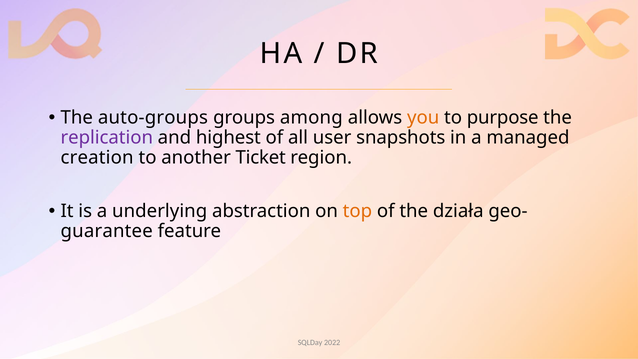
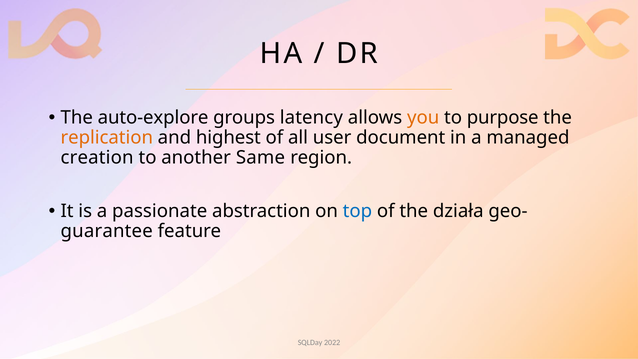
auto-groups: auto-groups -> auto-explore (153, 118)
among: among -> latency (311, 118)
replication colour: purple -> orange (107, 138)
snapshots: snapshots -> document (401, 138)
Ticket: Ticket -> Same (260, 158)
underlying: underlying -> passionate (160, 211)
top colour: orange -> blue (357, 211)
